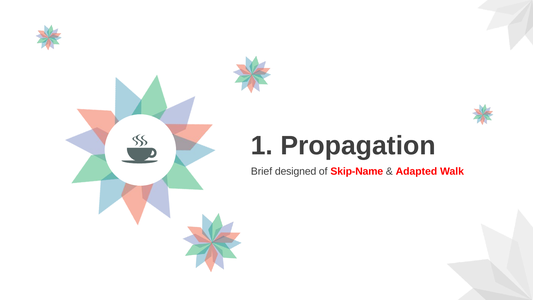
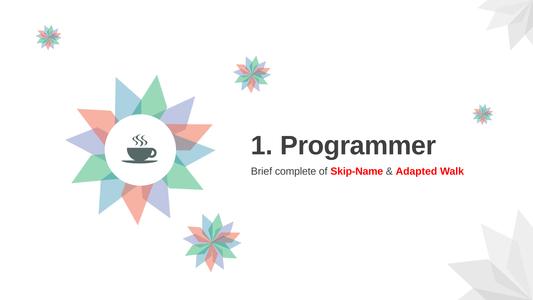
Propagation: Propagation -> Programmer (358, 146)
designed: designed -> complete (296, 171)
